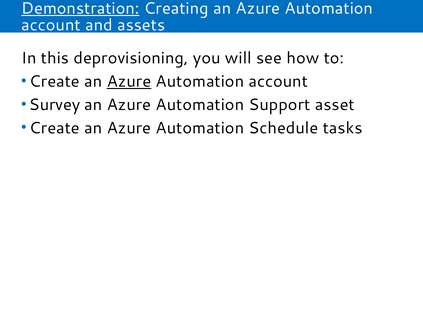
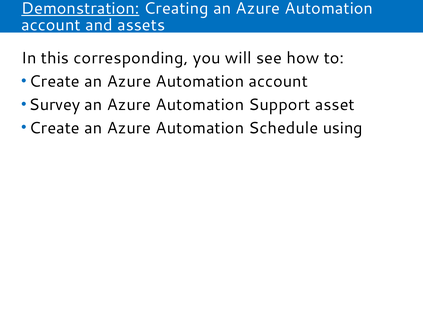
deprovisioning: deprovisioning -> corresponding (131, 58)
Azure underline: present -> none (129, 82)
tasks: tasks -> using (343, 128)
